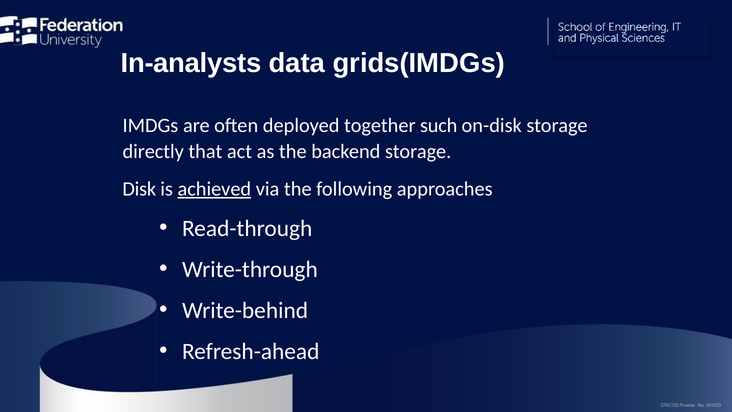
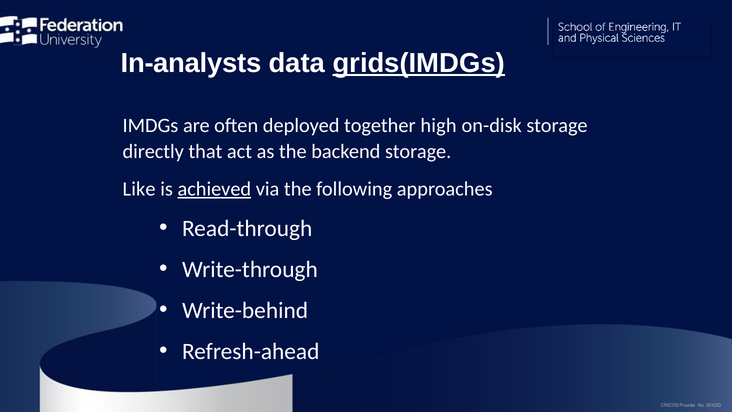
grids(IMDGs underline: none -> present (419, 63)
such: such -> high (438, 125)
Disk: Disk -> Like (139, 189)
